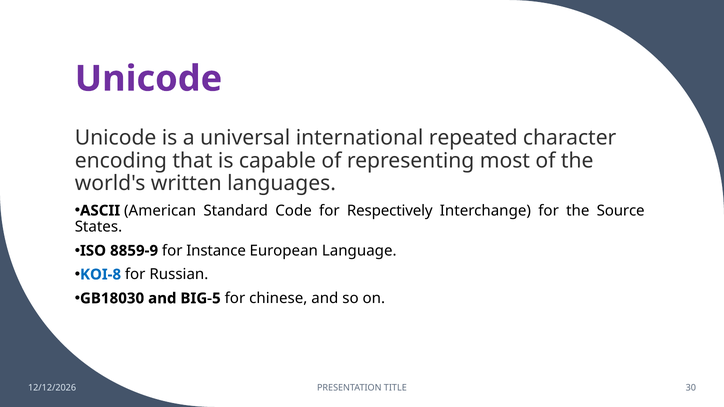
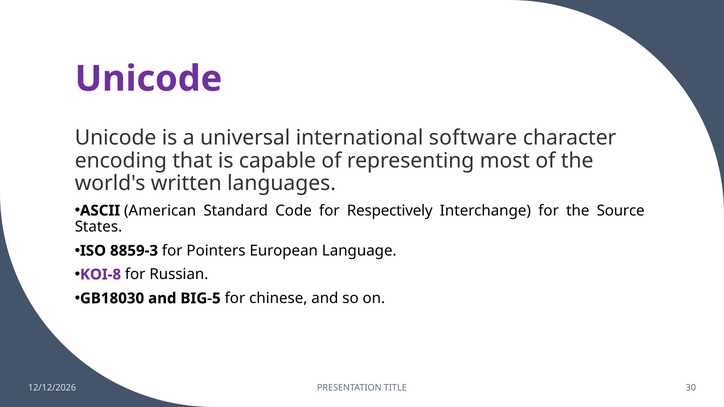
repeated: repeated -> software (473, 138)
8859-9: 8859-9 -> 8859-3 (134, 251)
Instance: Instance -> Pointers (216, 251)
KOI-8 colour: blue -> purple (101, 275)
